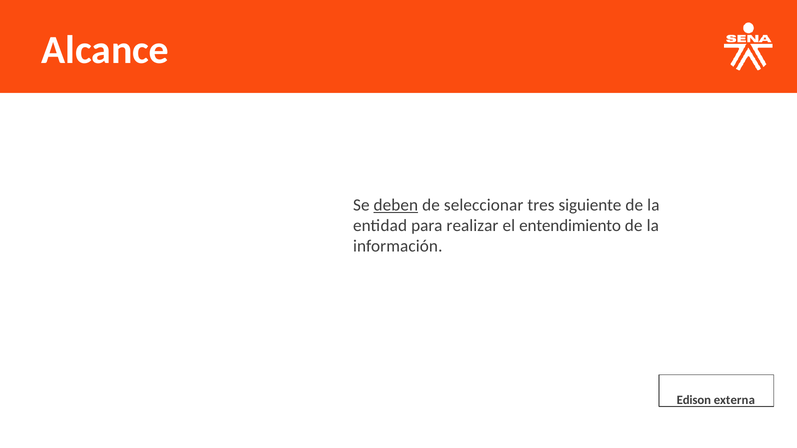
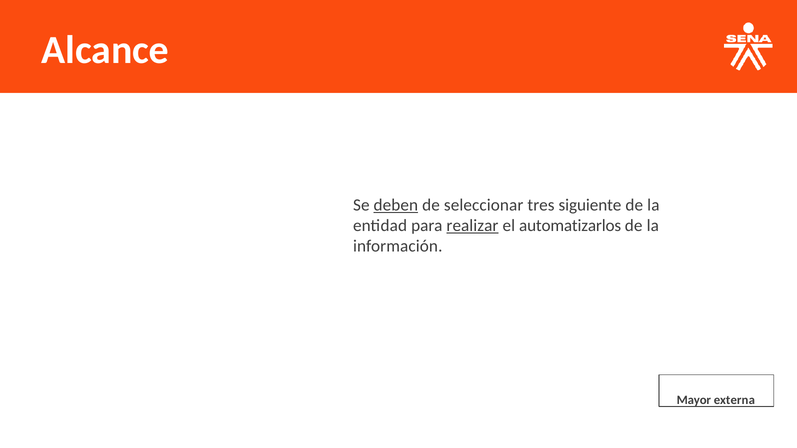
realizar underline: none -> present (472, 226)
entendimiento: entendimiento -> automatizarlos (570, 226)
Edison: Edison -> Mayor (694, 400)
